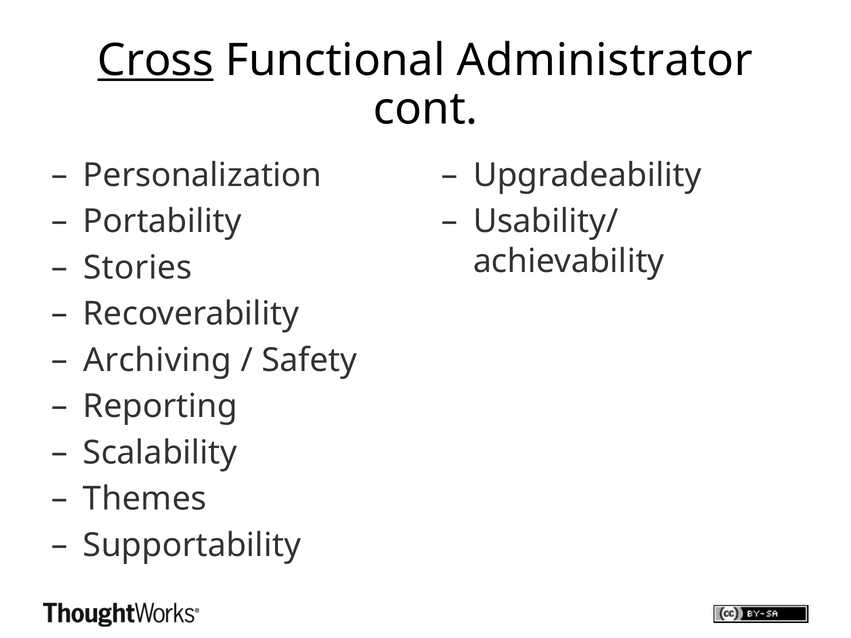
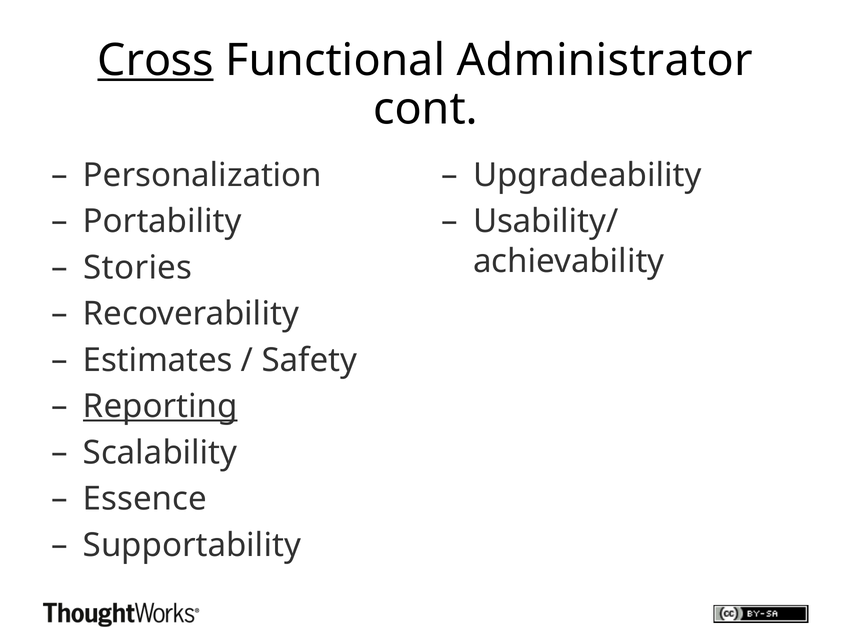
Archiving: Archiving -> Estimates (158, 360)
Reporting underline: none -> present (160, 407)
Themes: Themes -> Essence (145, 499)
